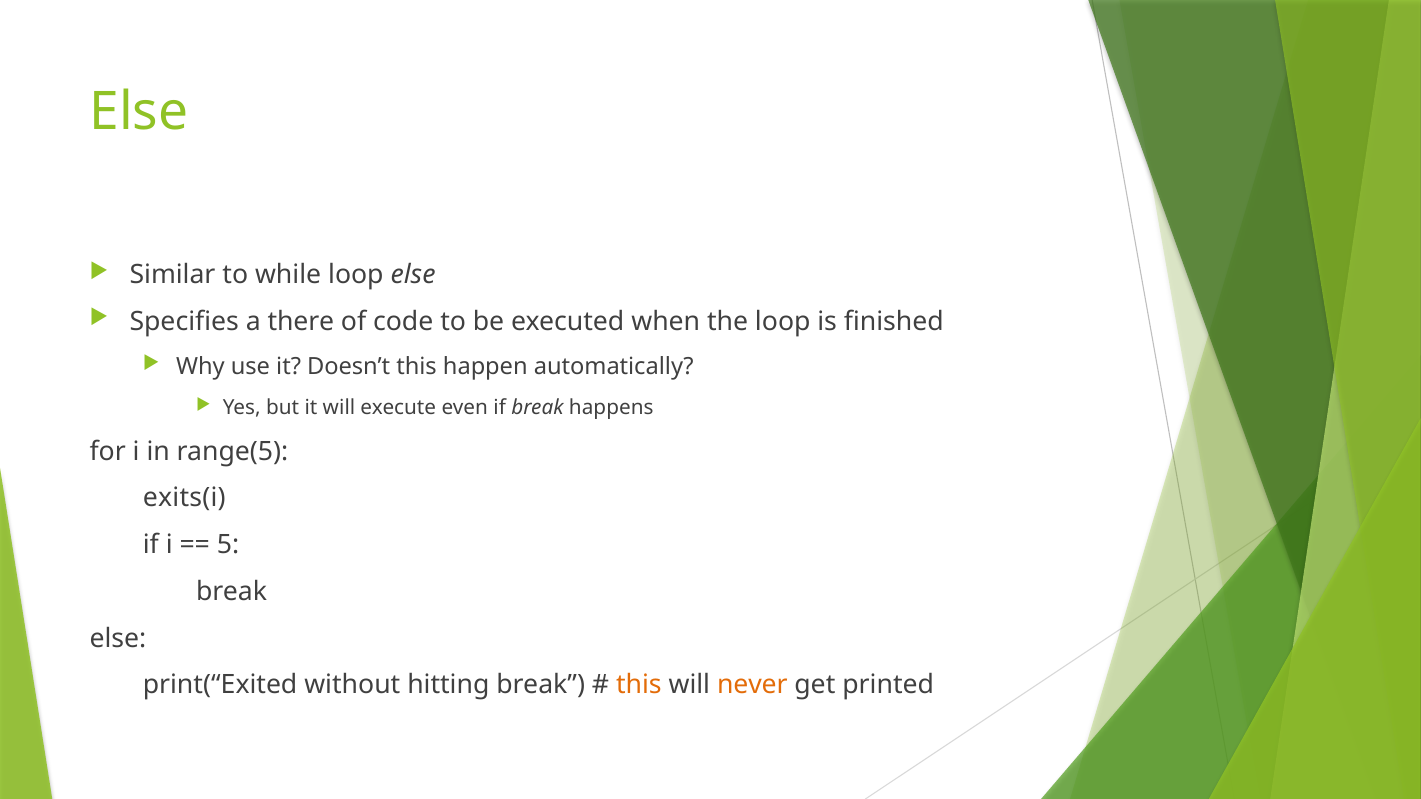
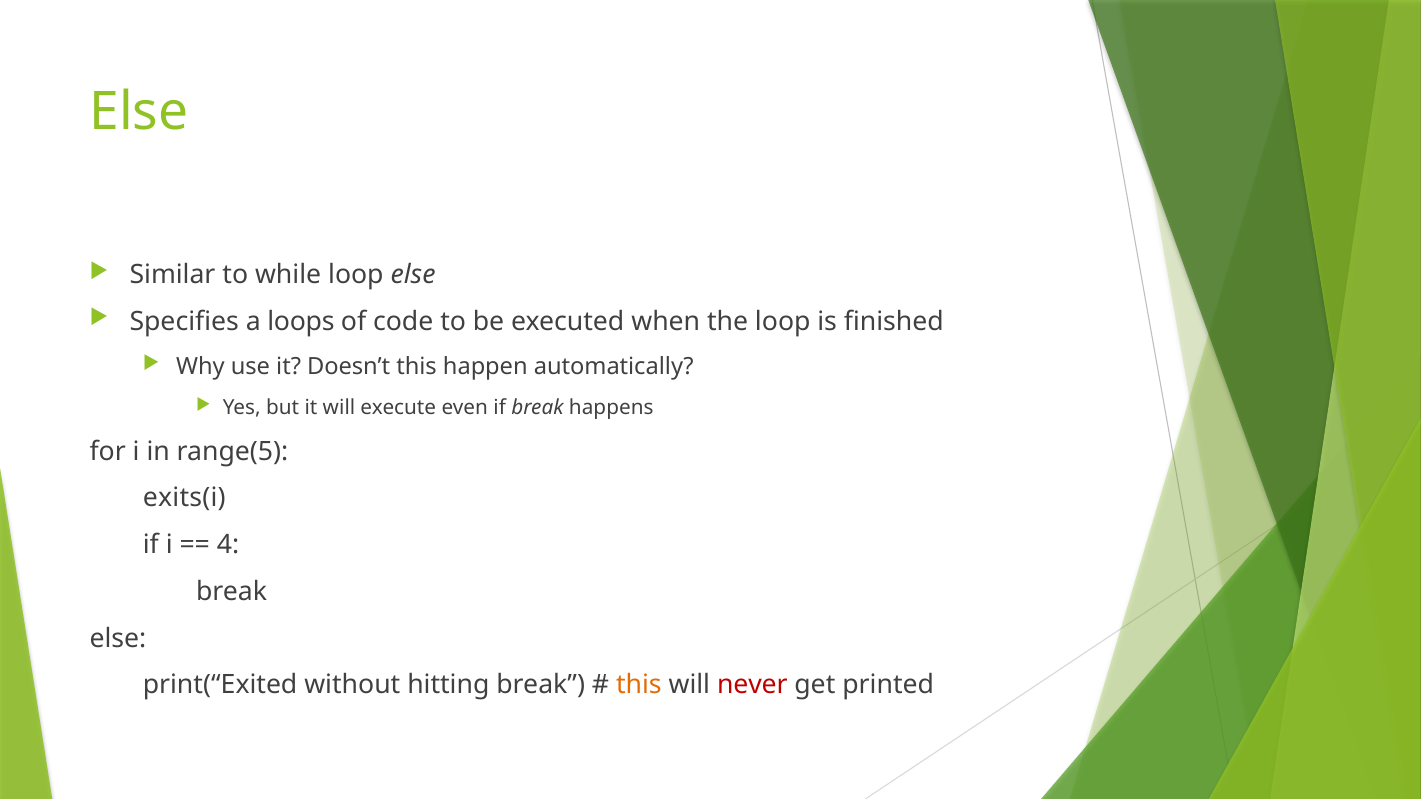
there: there -> loops (301, 322)
5: 5 -> 4 (228, 545)
never colour: orange -> red (752, 685)
